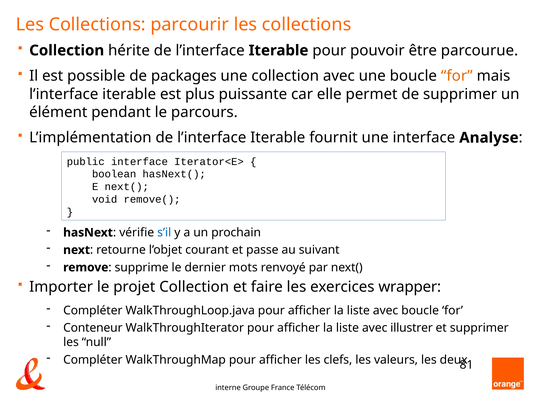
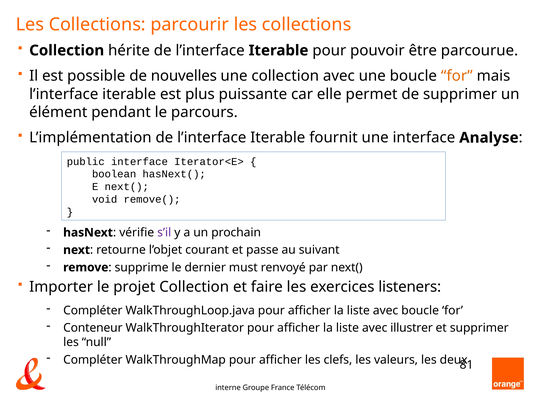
packages: packages -> nouvelles (184, 76)
s’il colour: blue -> purple (164, 232)
mots: mots -> must (243, 267)
wrapper: wrapper -> listeners (410, 287)
